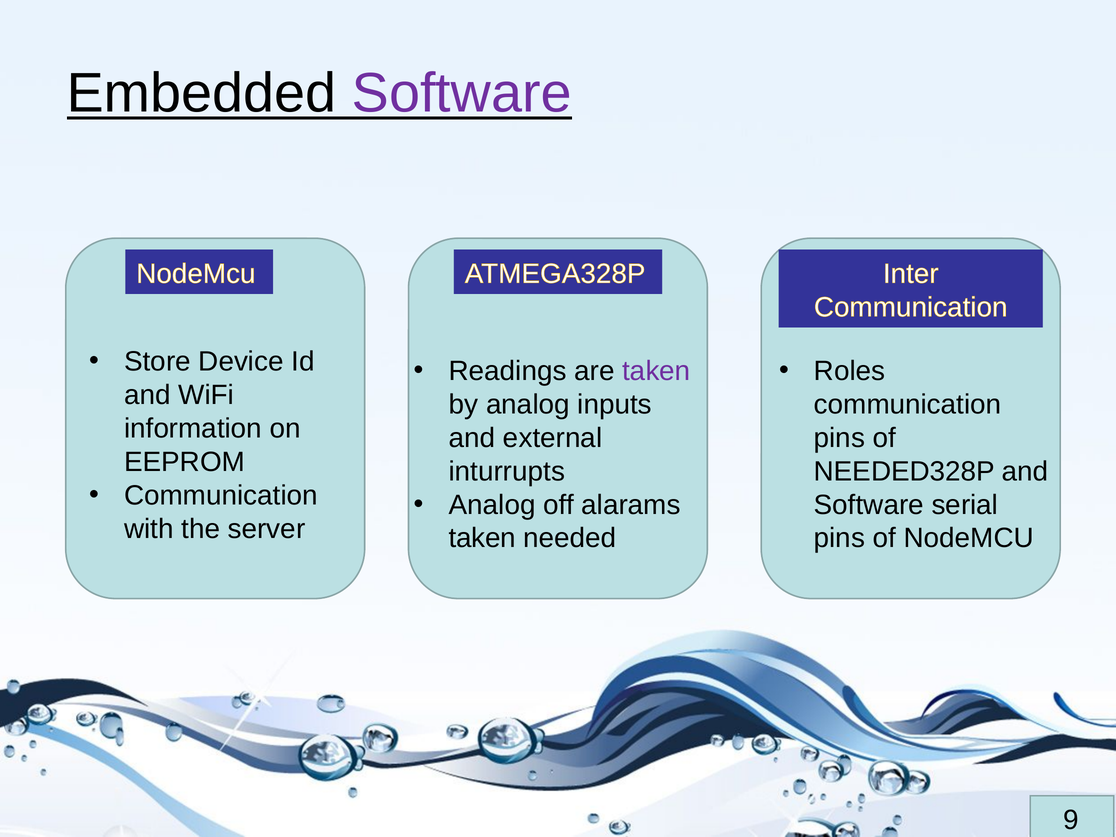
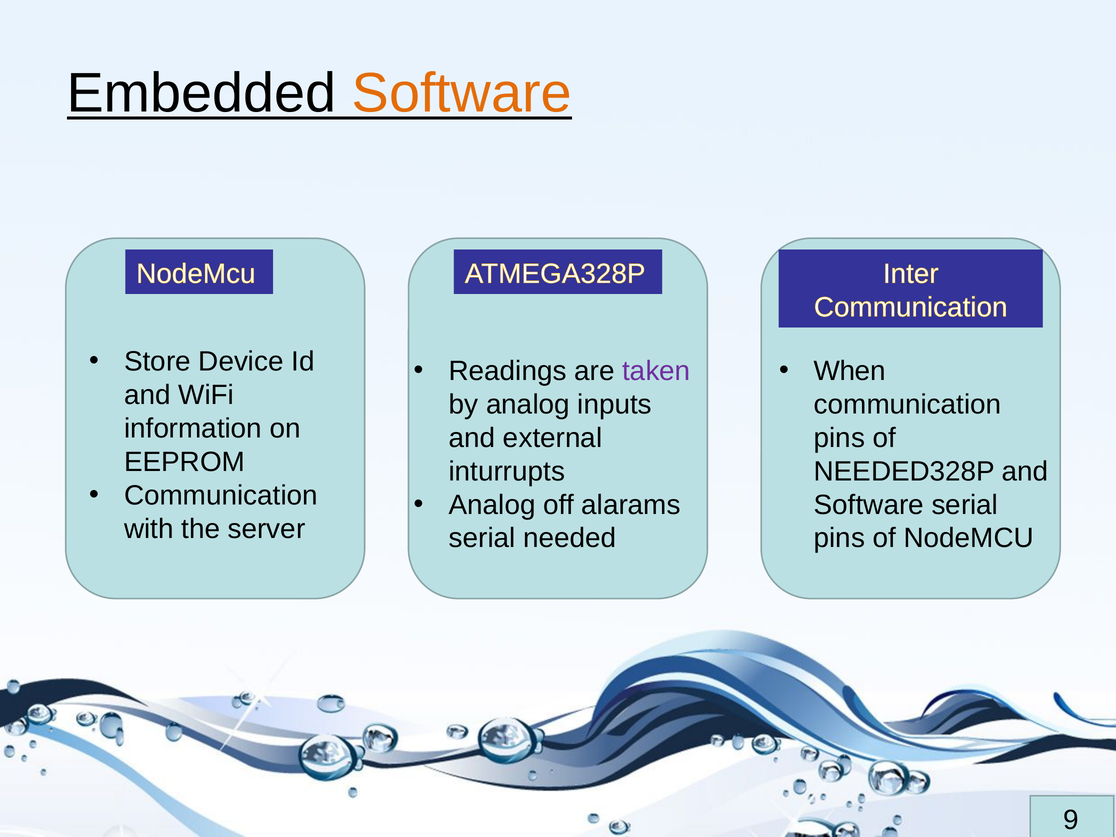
Software colour: purple -> orange (462, 94)
Roles: Roles -> When (850, 371)
taken: taken -> serial (482, 538)
